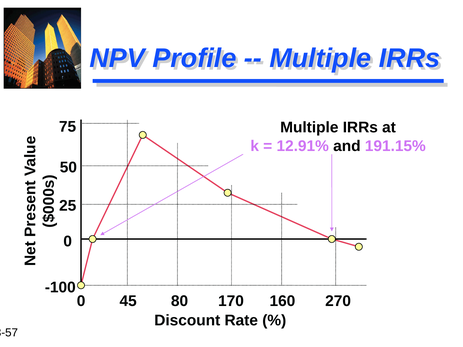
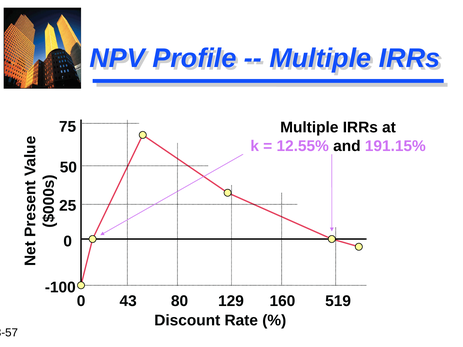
12.91%: 12.91% -> 12.55% (303, 146)
45: 45 -> 43 (128, 301)
170: 170 -> 129 (231, 301)
270: 270 -> 519 (338, 301)
